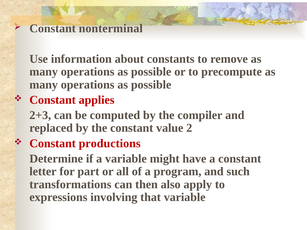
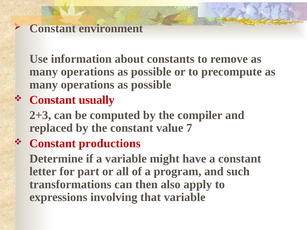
nonterminal: nonterminal -> environment (111, 28)
applies: applies -> usually (97, 100)
2: 2 -> 7 (189, 128)
